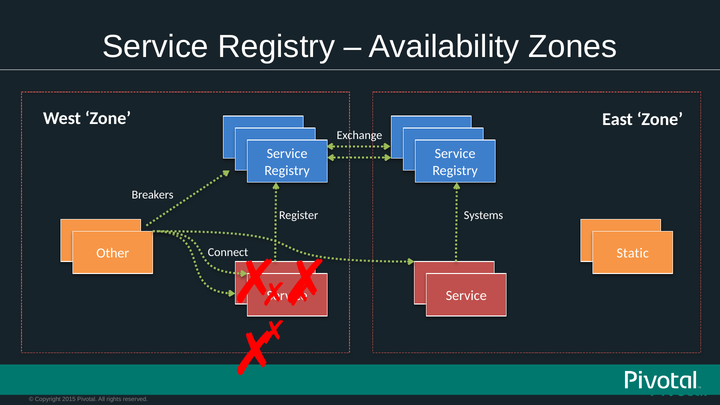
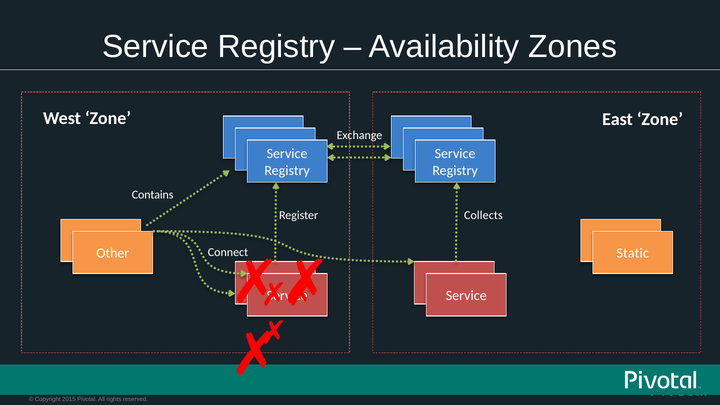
Breakers: Breakers -> Contains (153, 195)
Systems: Systems -> Collects (483, 215)
